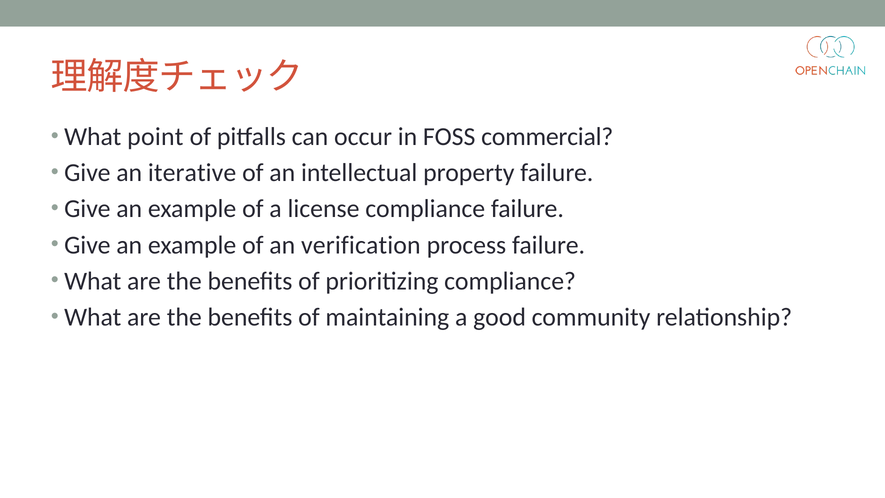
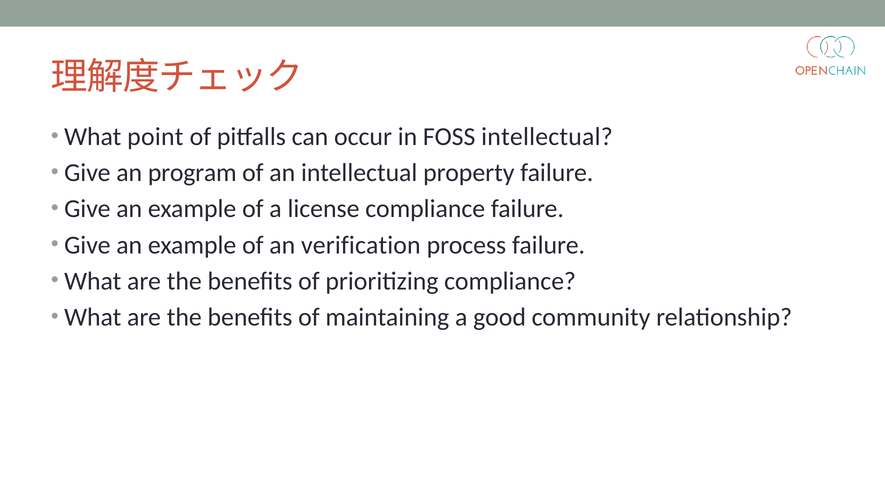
FOSS commercial: commercial -> intellectual (547, 137)
iterative: iterative -> program (192, 173)
